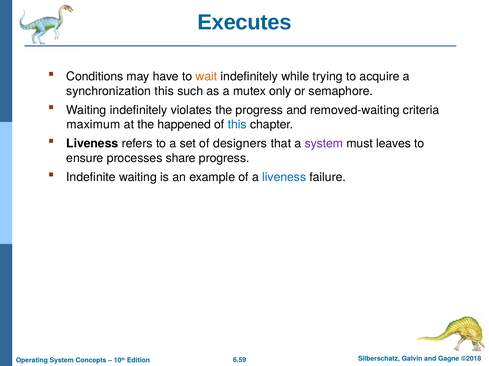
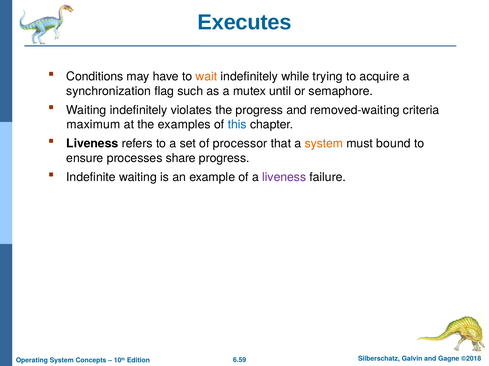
synchronization this: this -> flag (164, 91)
only: only -> until (280, 91)
happened: happened -> examples (184, 125)
designers: designers -> processor (240, 144)
system colour: purple -> orange (324, 144)
leaves: leaves -> bound (393, 144)
liveness colour: blue -> purple (284, 177)
